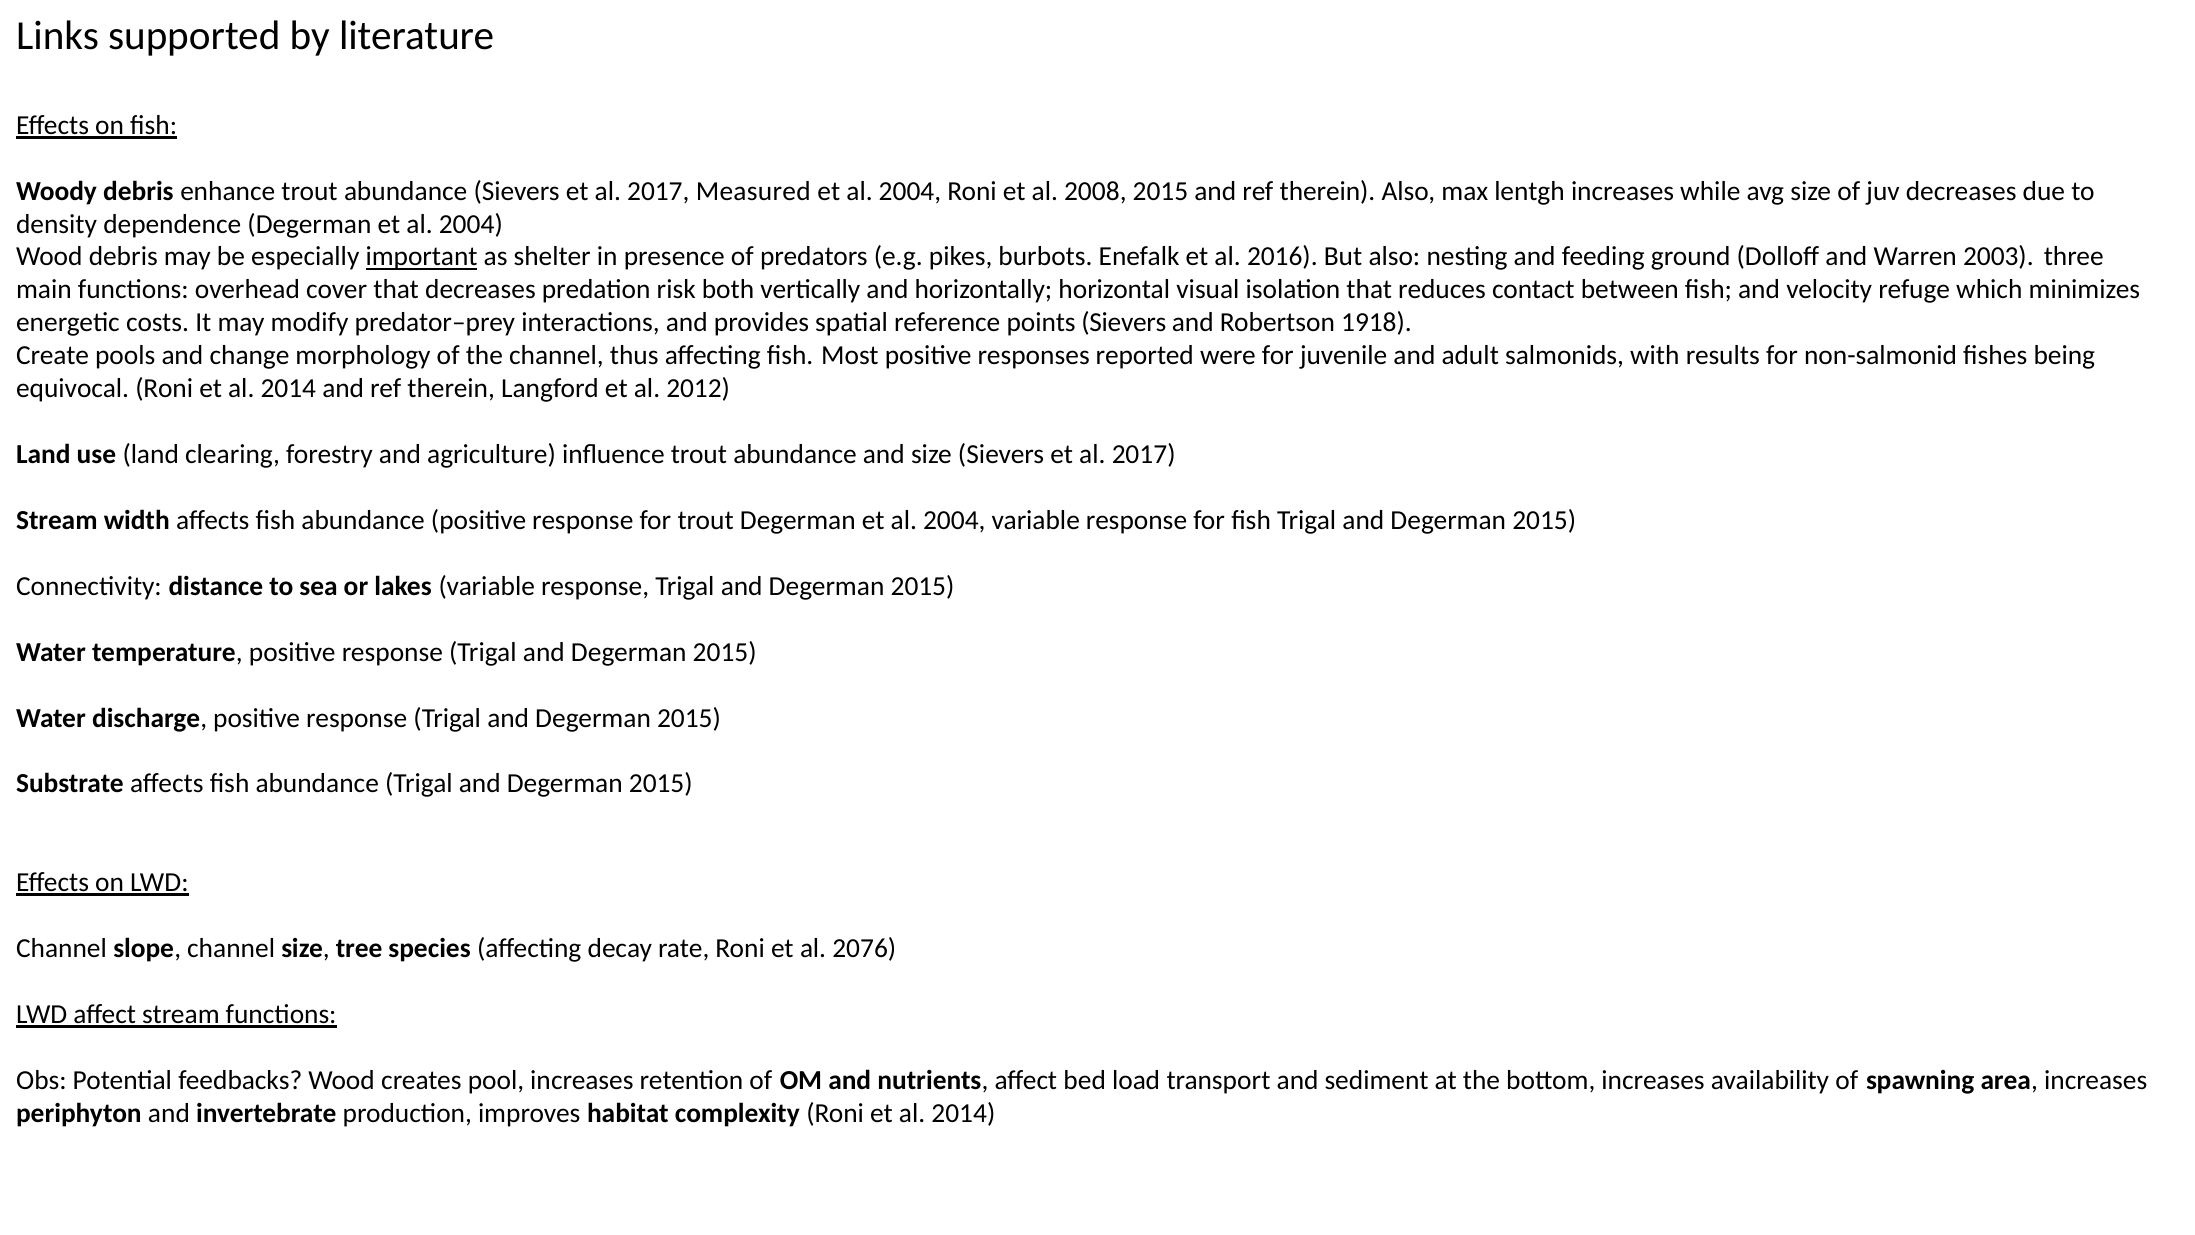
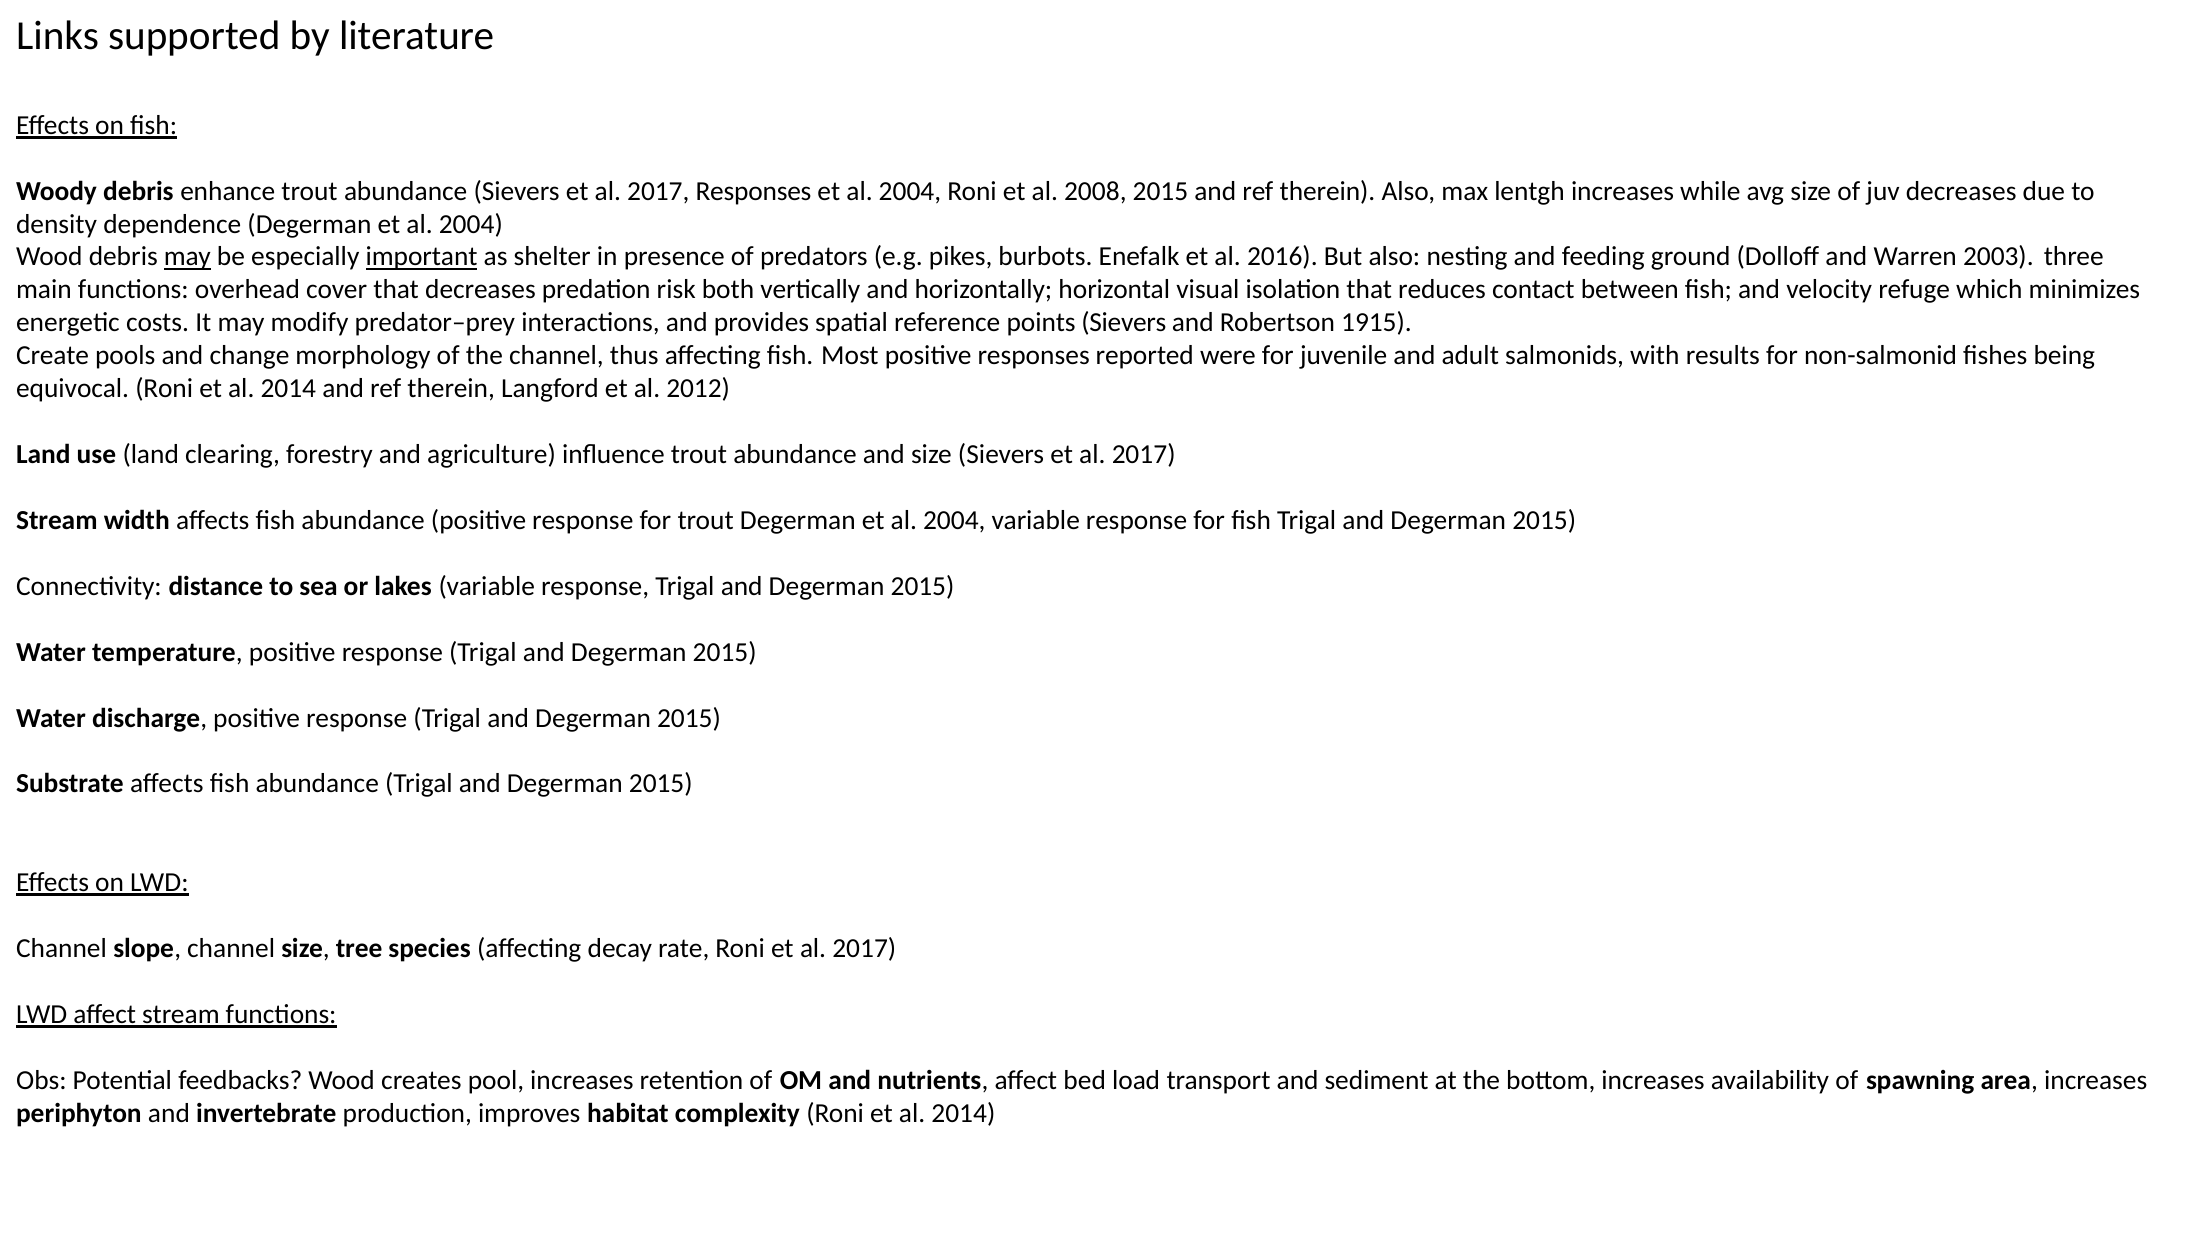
2017 Measured: Measured -> Responses (753, 191)
may underline: none -> present (187, 257)
1918: 1918 -> 1915 (1376, 323)
Roni et al 2076: 2076 -> 2017 (864, 948)
